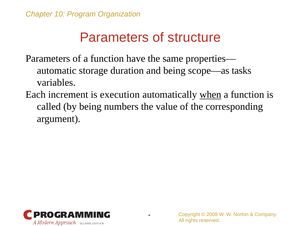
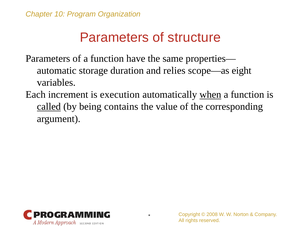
and being: being -> relies (174, 70)
tasks: tasks -> eight (242, 70)
called underline: none -> present (49, 107)
numbers: numbers -> contains (121, 107)
